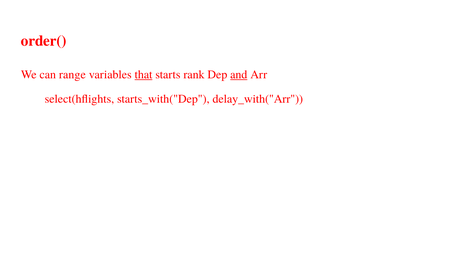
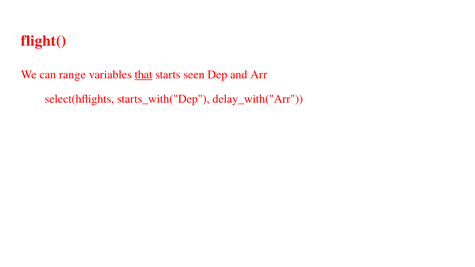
order(: order( -> flight( (44, 41)
rank: rank -> seen (194, 75)
and underline: present -> none (239, 75)
